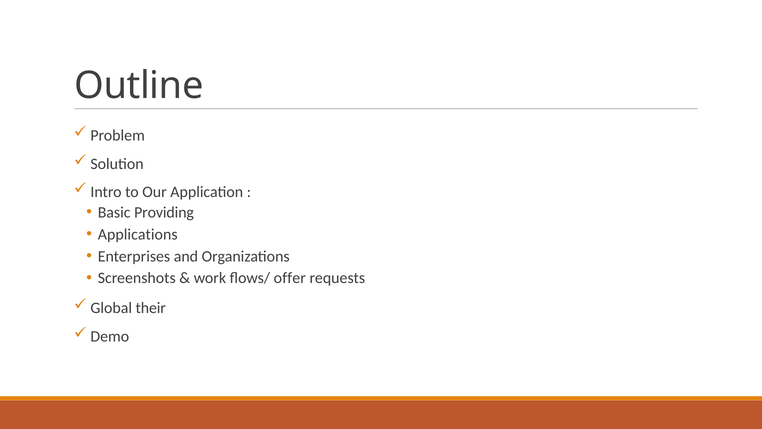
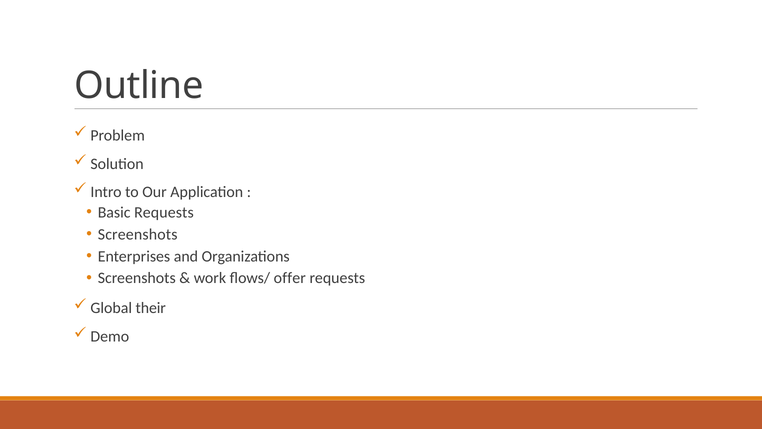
Basic Providing: Providing -> Requests (164, 212)
Applications: Applications -> Screenshots (138, 234)
